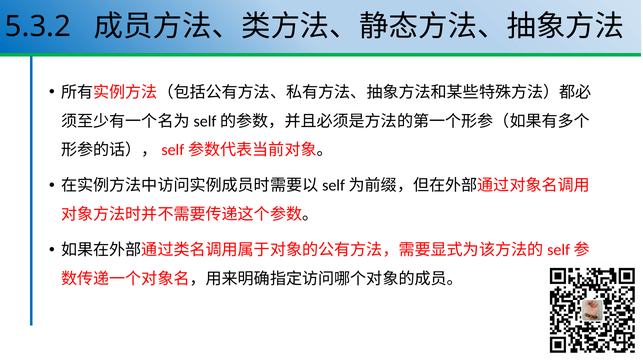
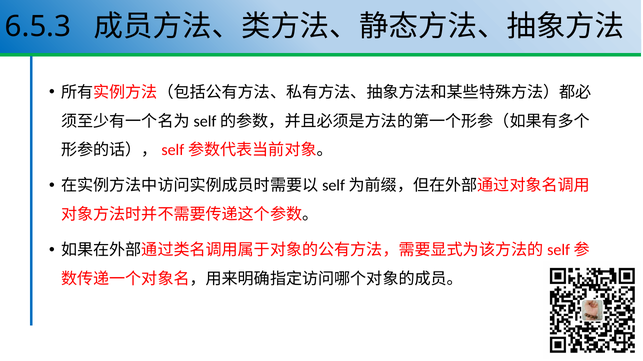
5.3.2: 5.3.2 -> 6.5.3 (38, 26)
